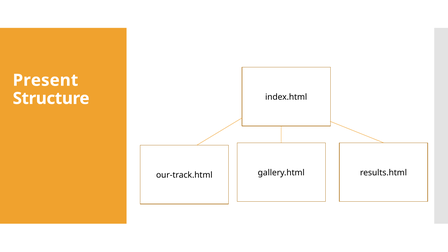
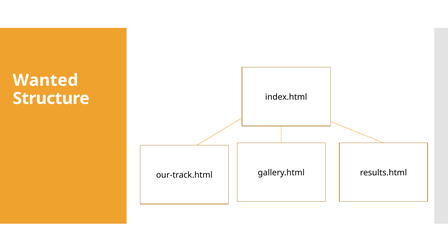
Present: Present -> Wanted (45, 80)
